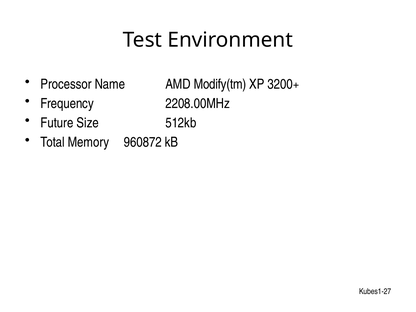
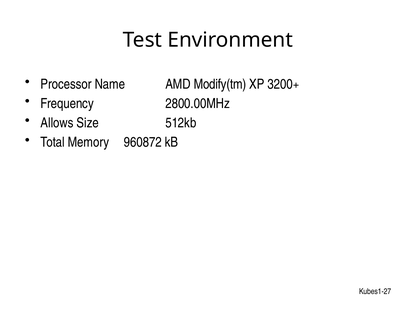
2208.00MHz: 2208.00MHz -> 2800.00MHz (198, 104)
Future: Future -> Allows (57, 123)
